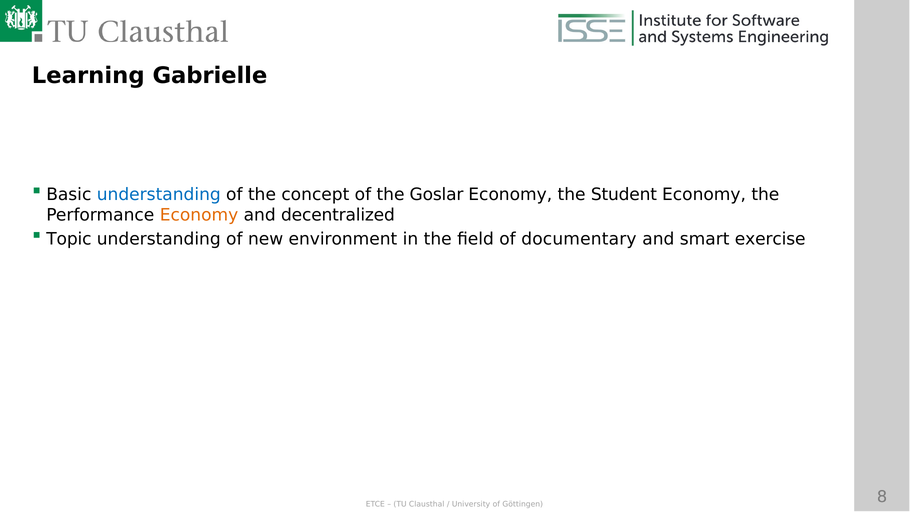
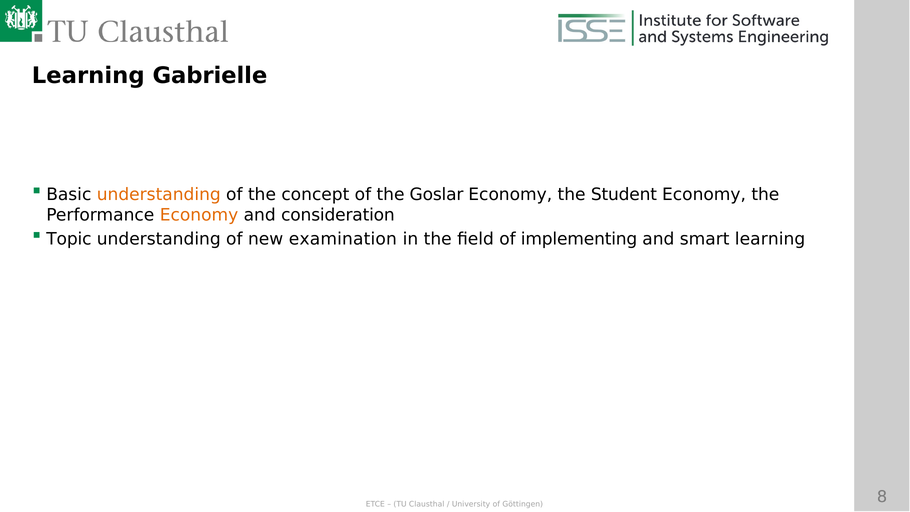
understanding colour: blue -> orange (159, 195)
decentralized: decentralized -> consideration (338, 215)
environment: environment -> examination (343, 239)
documentary: documentary -> implementing (579, 239)
smart exercise: exercise -> learning (770, 239)
